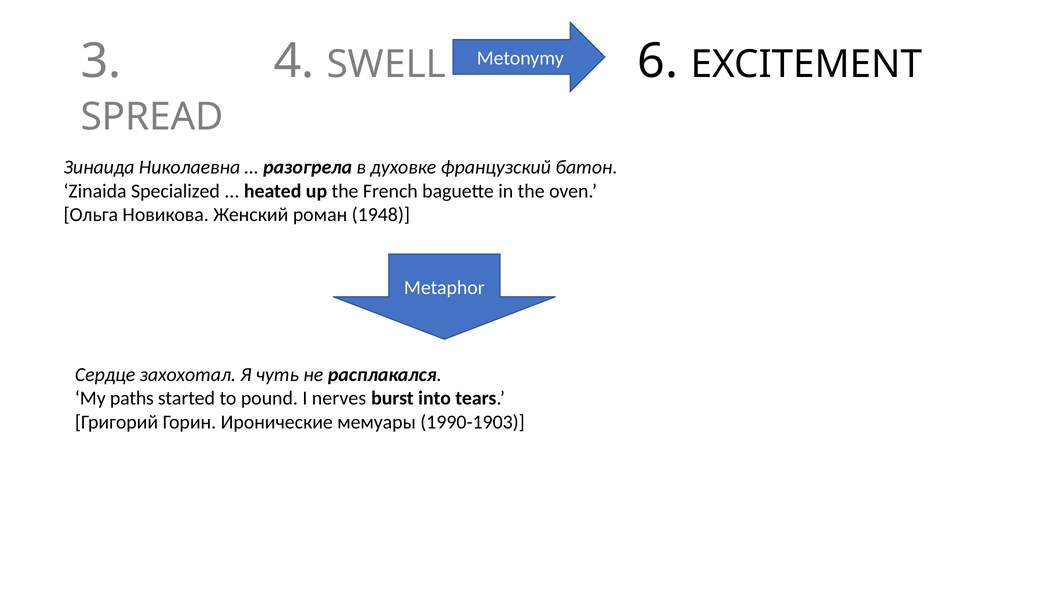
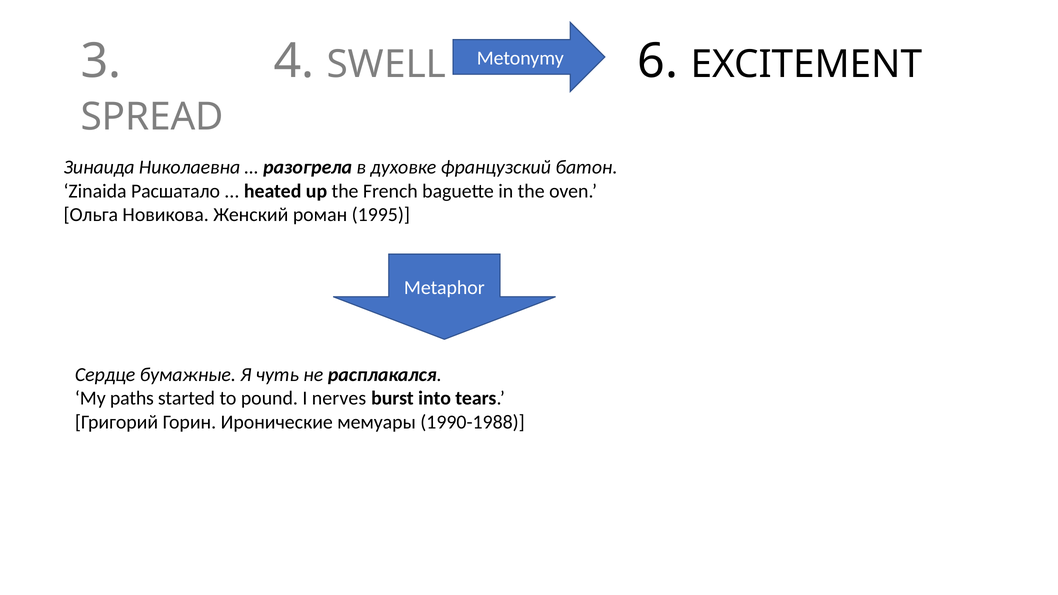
Specialized: Specialized -> Расшатало (176, 191)
1948: 1948 -> 1995 (381, 215)
захохотал: захохотал -> бумажные (188, 375)
1990-1903: 1990-1903 -> 1990-1988 (473, 422)
